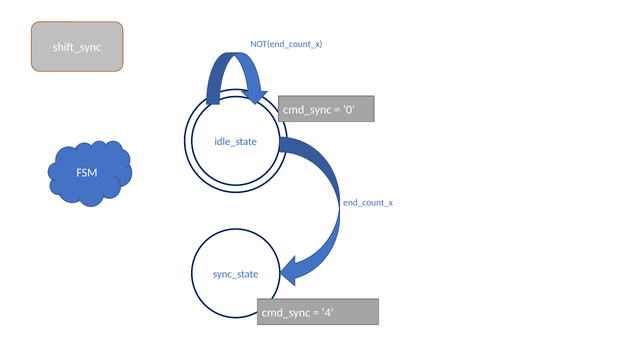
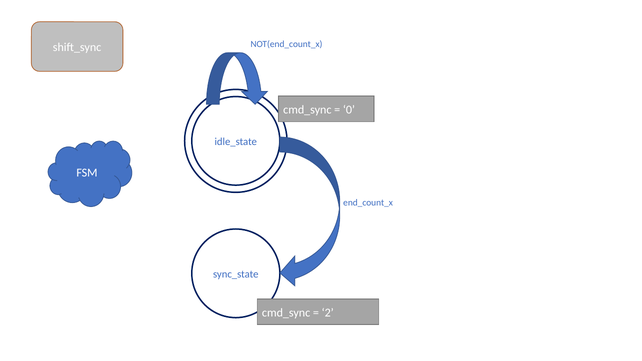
4: 4 -> 2 (328, 313)
